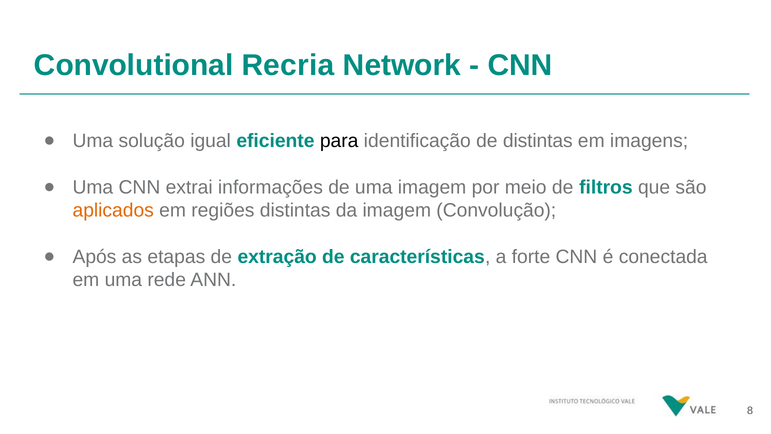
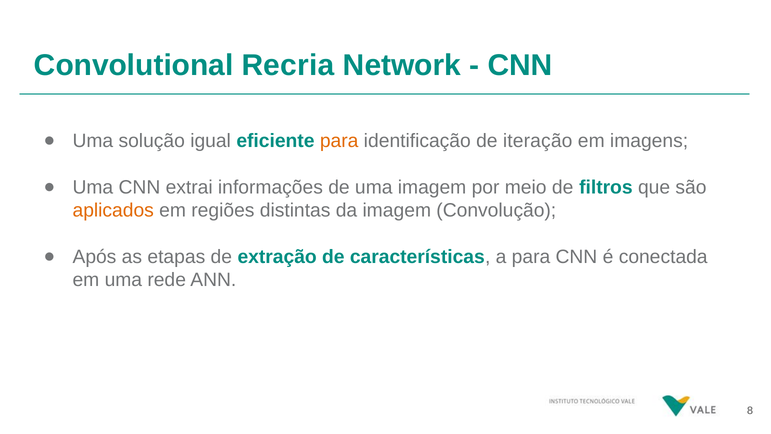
para colour: black -> orange (339, 141)
de distintas: distintas -> iteração (538, 141)
a forte: forte -> para (531, 257)
